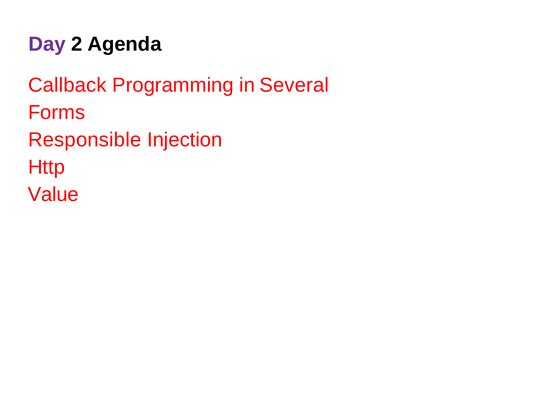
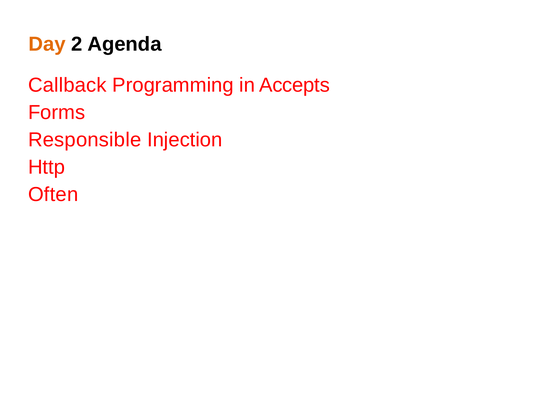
Day colour: purple -> orange (47, 44)
Several: Several -> Accepts (294, 85)
Value: Value -> Often (53, 195)
